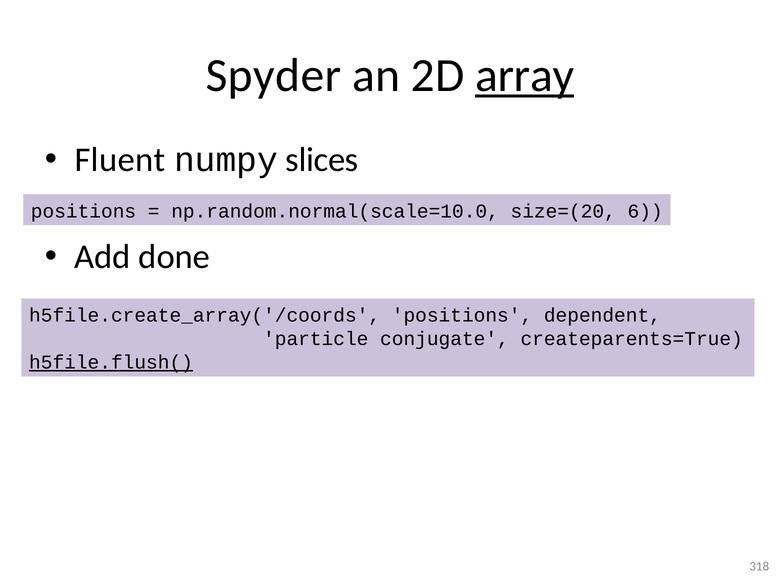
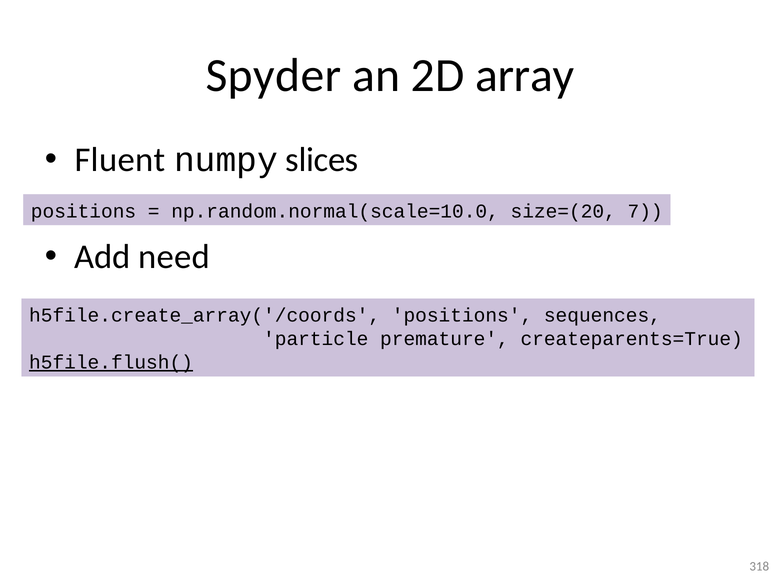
array underline: present -> none (525, 76)
6: 6 -> 7 (645, 211)
done: done -> need (174, 257)
dependent: dependent -> sequences (602, 316)
conjugate: conjugate -> premature (444, 339)
